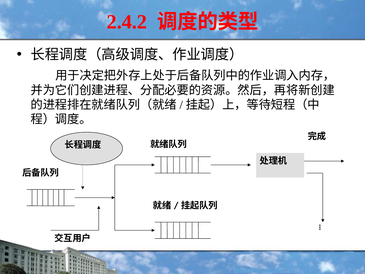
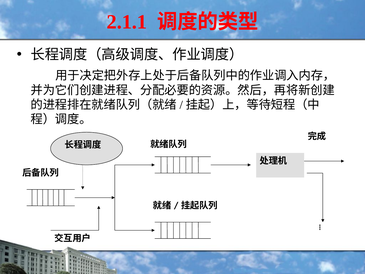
2.4.2: 2.4.2 -> 2.1.1 (127, 22)
